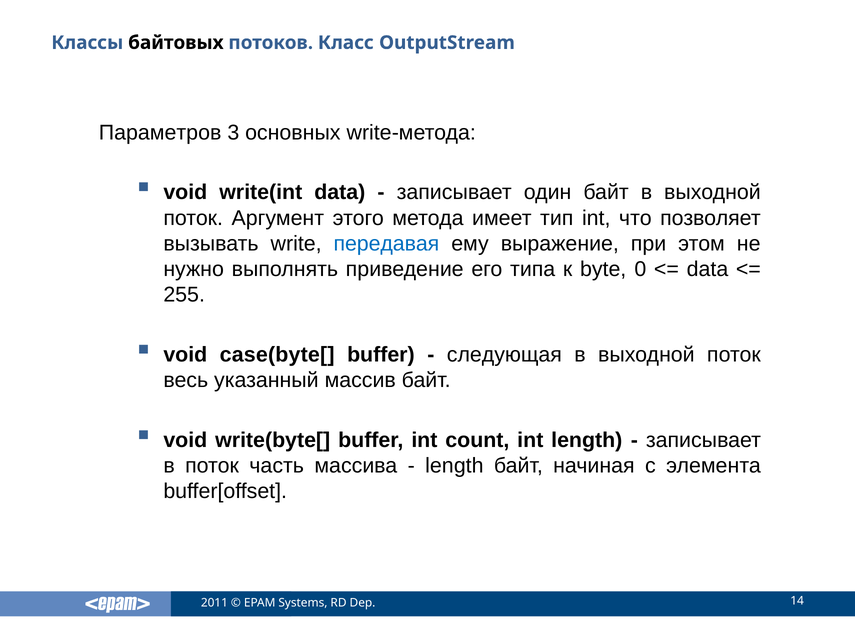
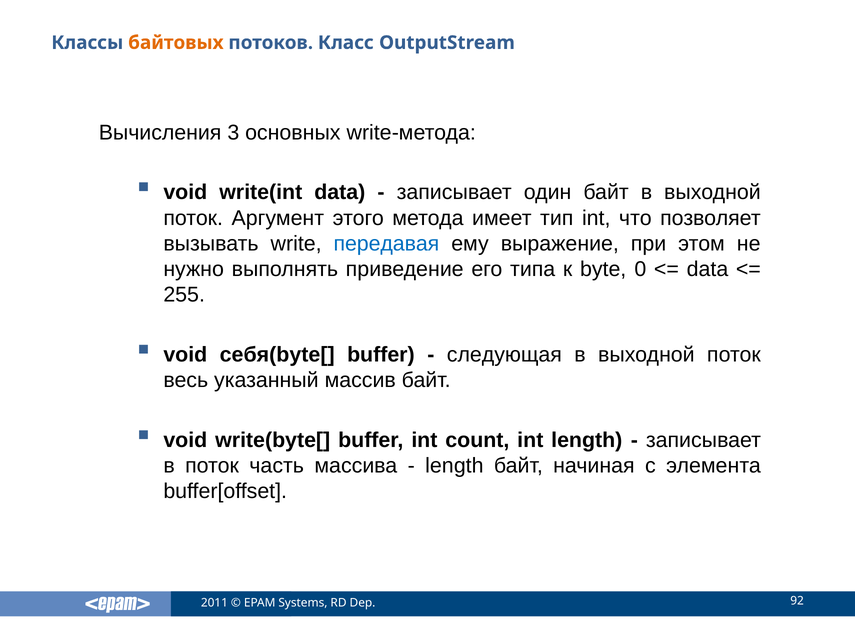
байтовых colour: black -> orange (176, 43)
Параметров: Параметров -> Вычисления (160, 133)
case(byte[: case(byte[ -> себя(byte[ (277, 355)
14: 14 -> 92 (797, 601)
